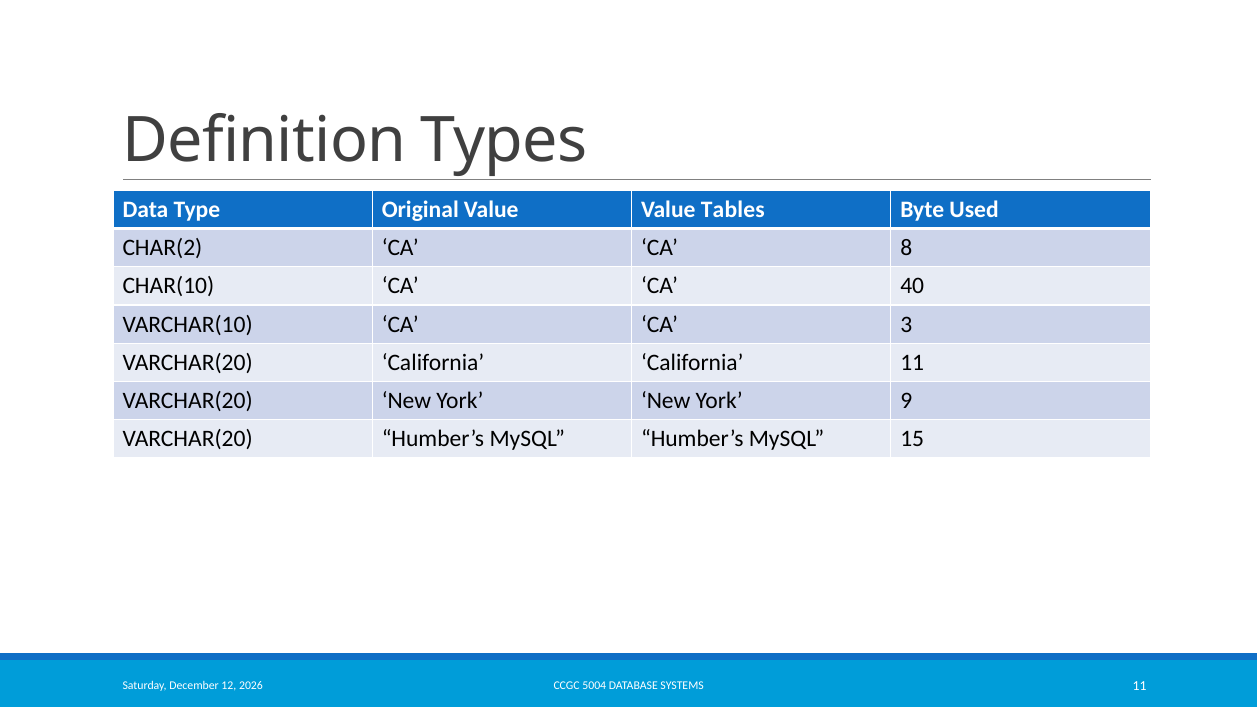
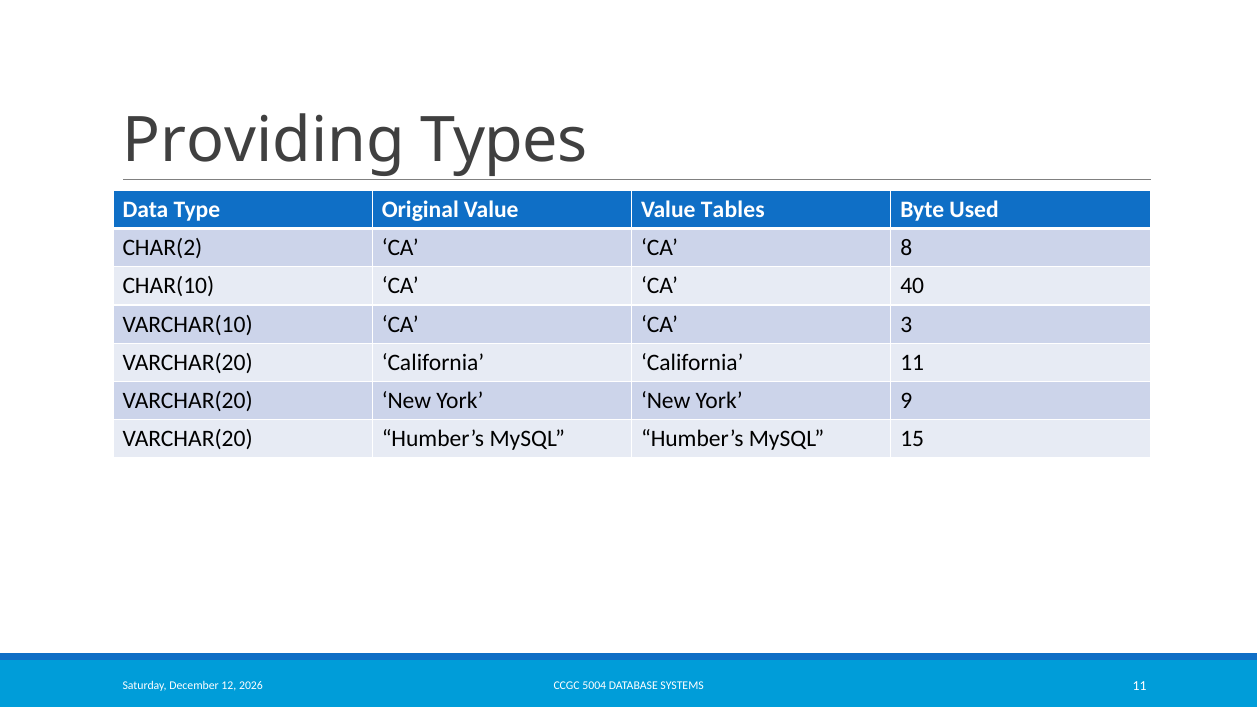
Definition: Definition -> Providing (264, 141)
